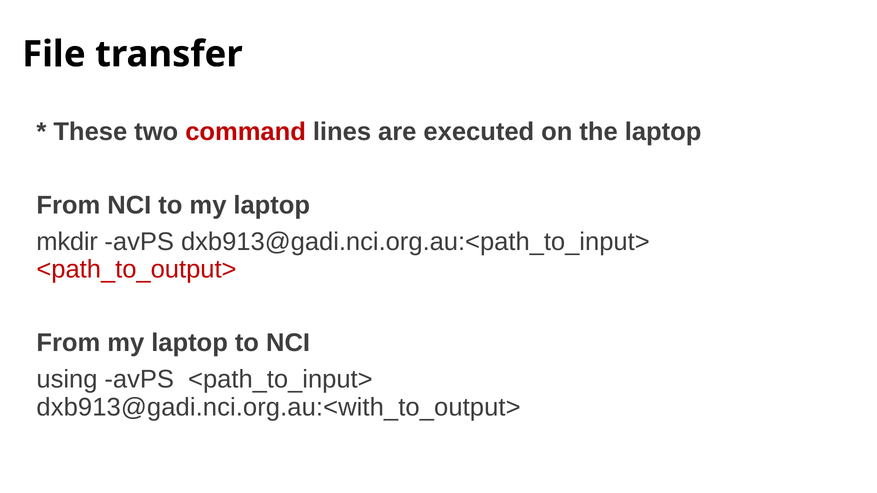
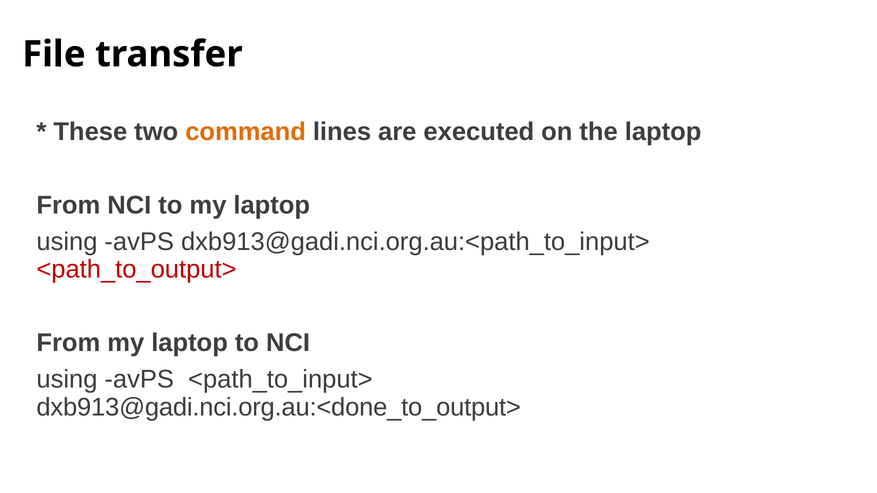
command colour: red -> orange (246, 132)
mkdir: mkdir -> using (67, 242)
dxb913@gadi.nci.org.au:<with_to_output>: dxb913@gadi.nci.org.au:<with_to_output> -> dxb913@gadi.nci.org.au:<done_to_output> (279, 407)
